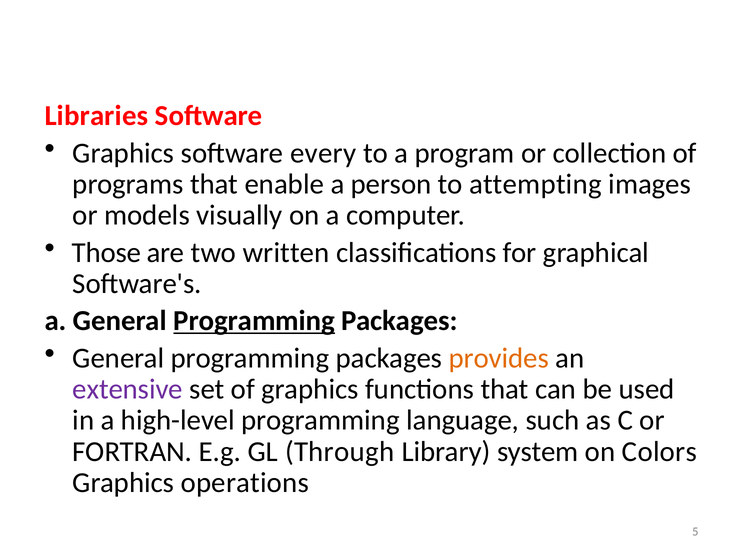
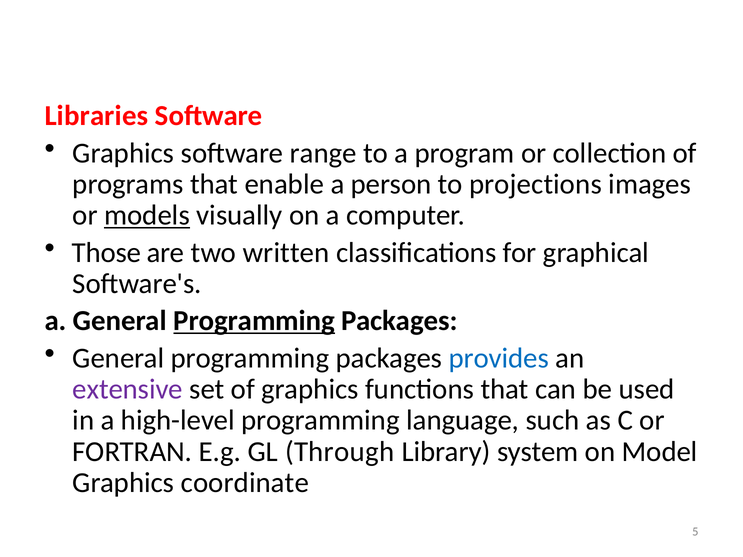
every: every -> range (323, 153)
attempting: attempting -> projections (535, 184)
models underline: none -> present (147, 216)
provides colour: orange -> blue (499, 358)
Colors: Colors -> Model (660, 452)
operations: operations -> coordinate (245, 483)
